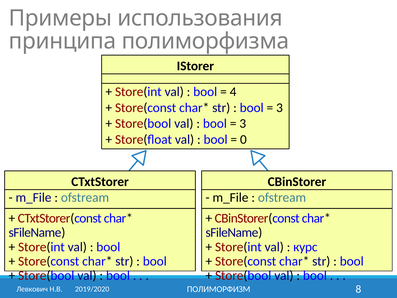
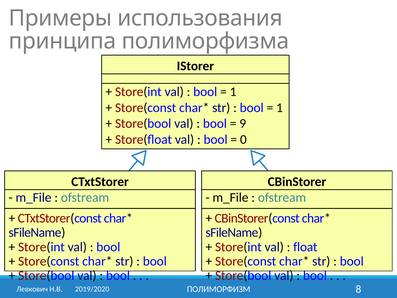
4: 4 -> 1 (233, 92)
3: 3 -> 1 (280, 108)
3: 3 -> 9 (243, 123)
курс: курс -> float (305, 247)
